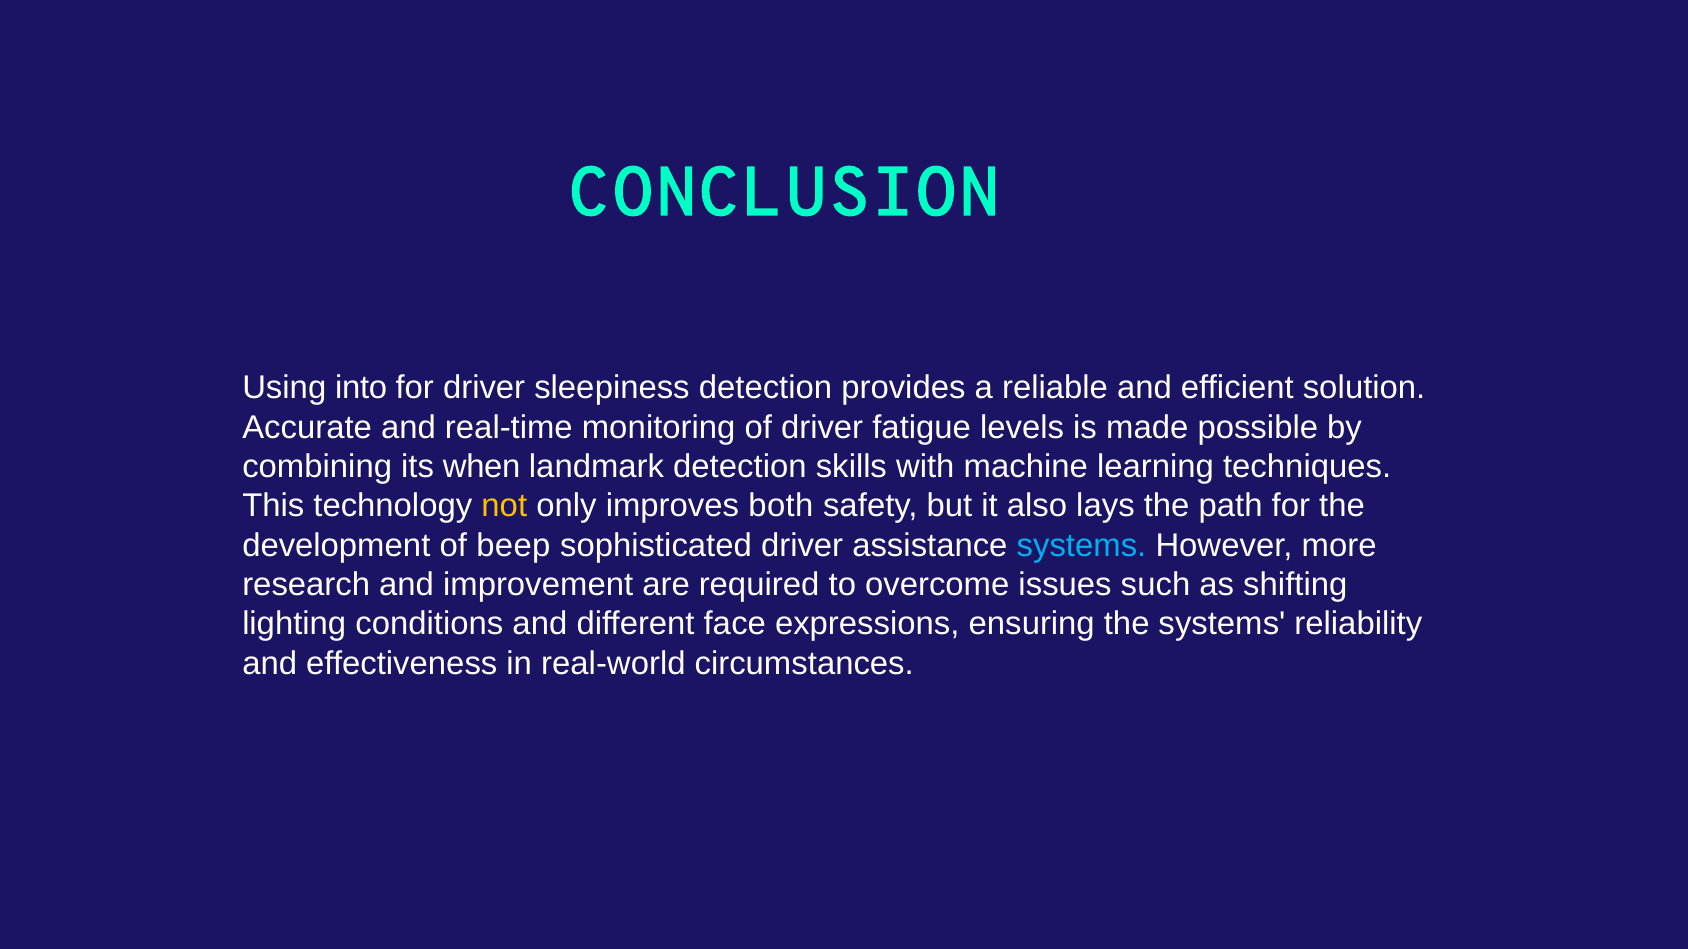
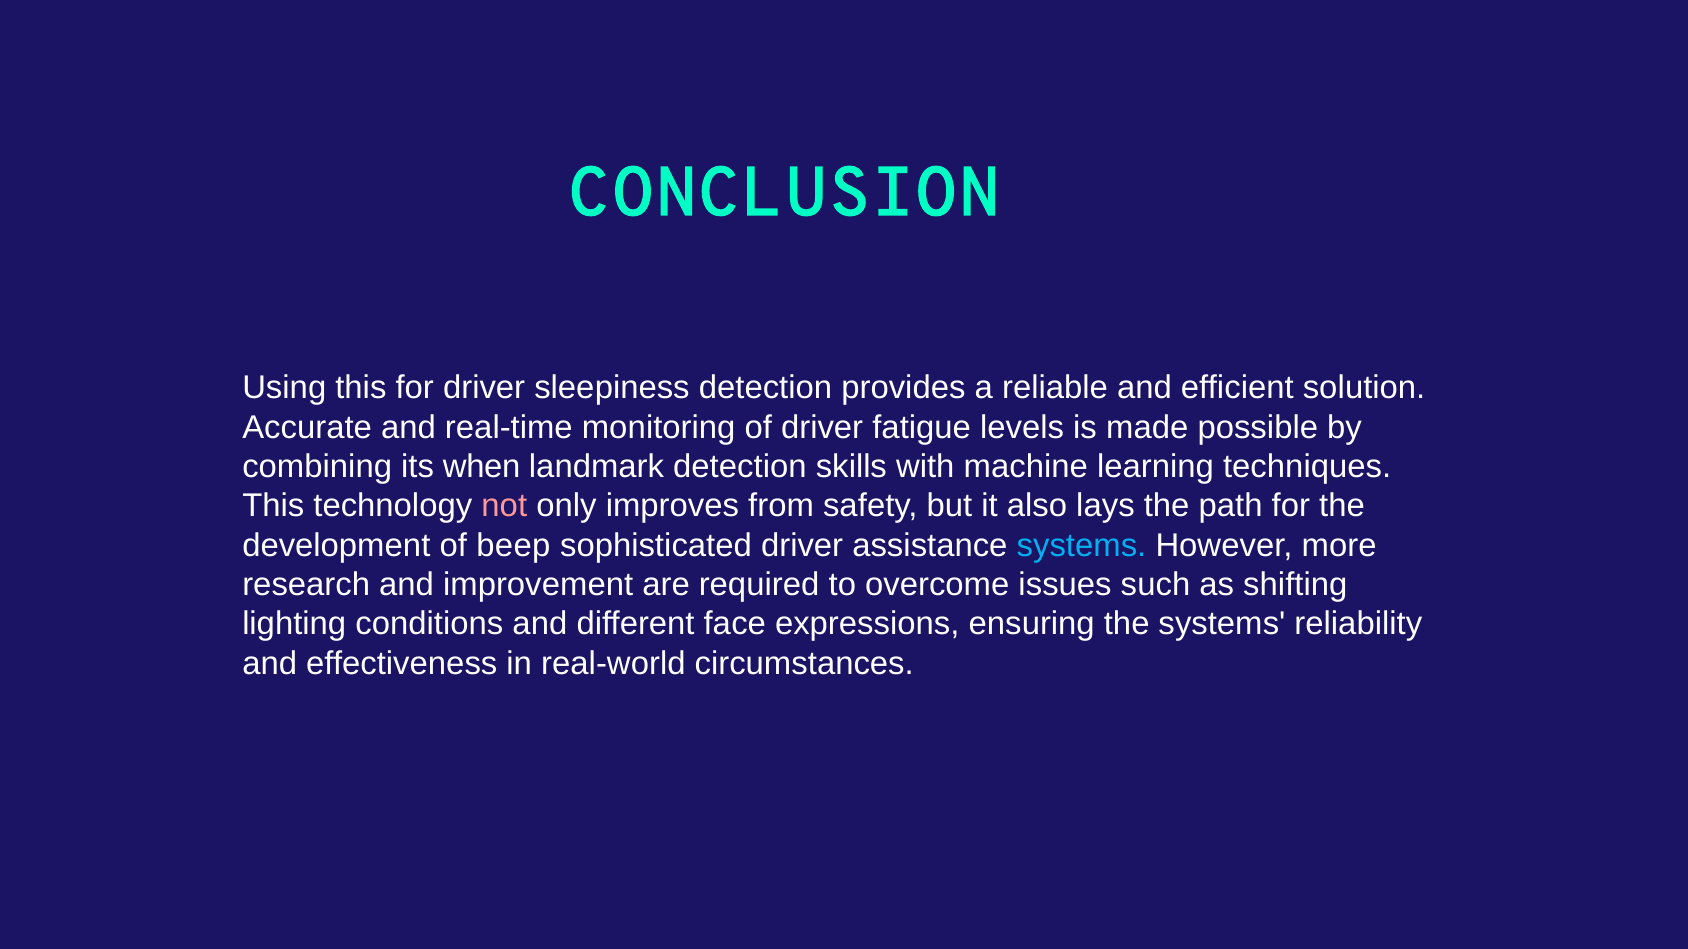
Using into: into -> this (361, 388)
not colour: yellow -> pink (504, 506)
both: both -> from (781, 506)
